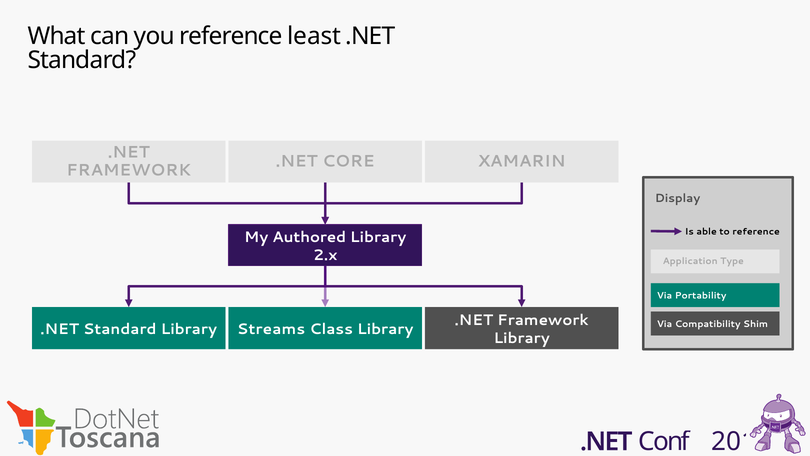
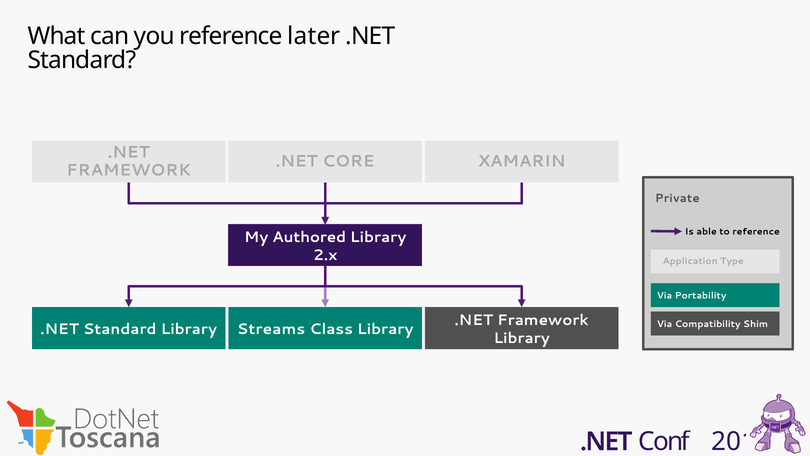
least: least -> later (314, 36)
Display: Display -> Private (677, 198)
